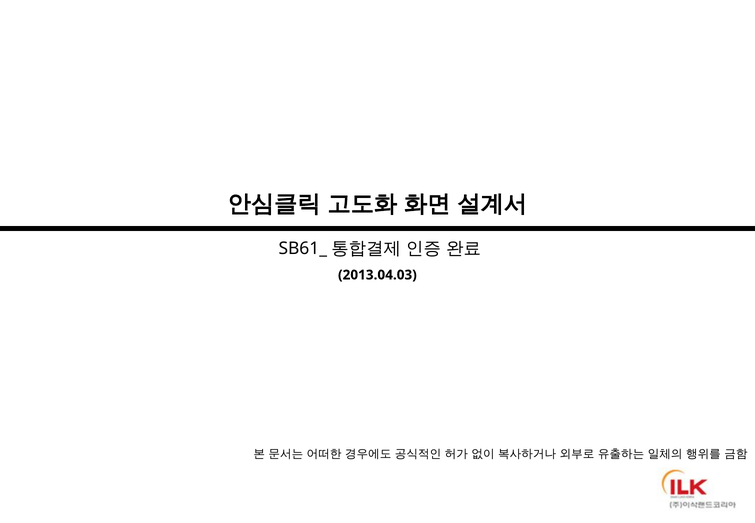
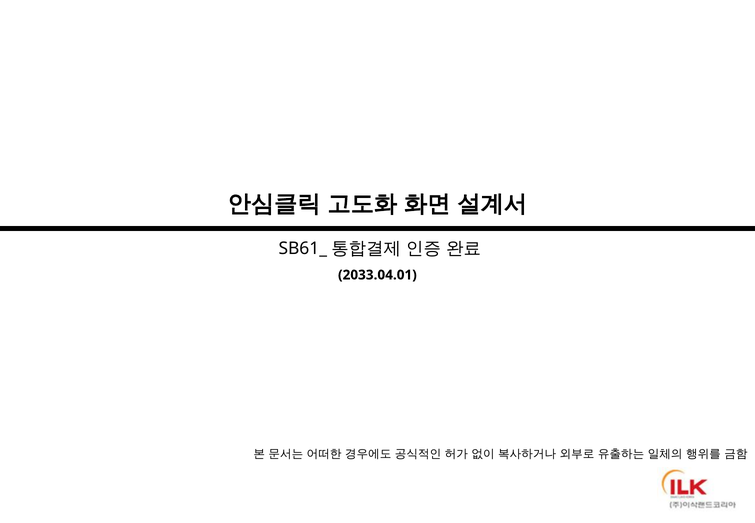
2013.04.03: 2013.04.03 -> 2033.04.01 (377, 275)
